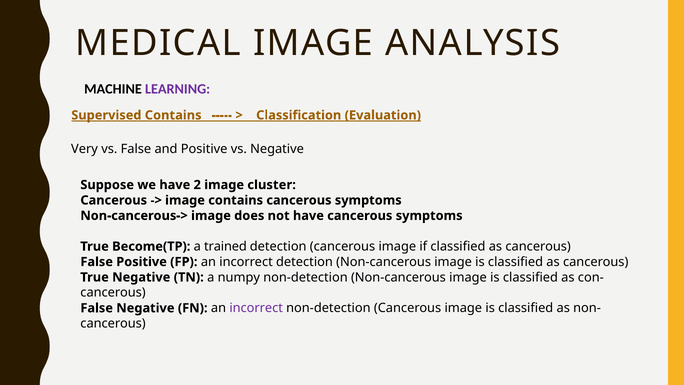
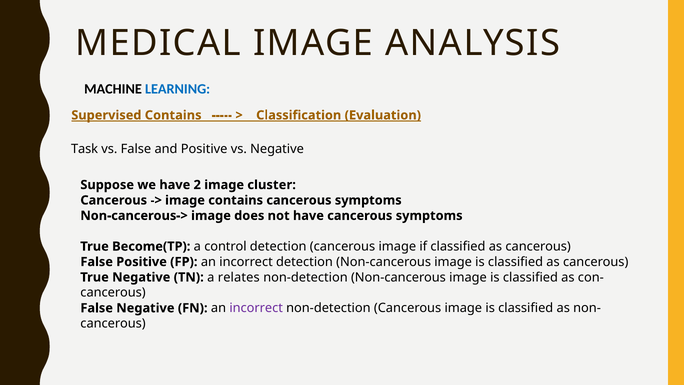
LEARNING colour: purple -> blue (178, 89)
Very: Very -> Task (85, 149)
trained: trained -> control (225, 246)
numpy: numpy -> relates (239, 277)
